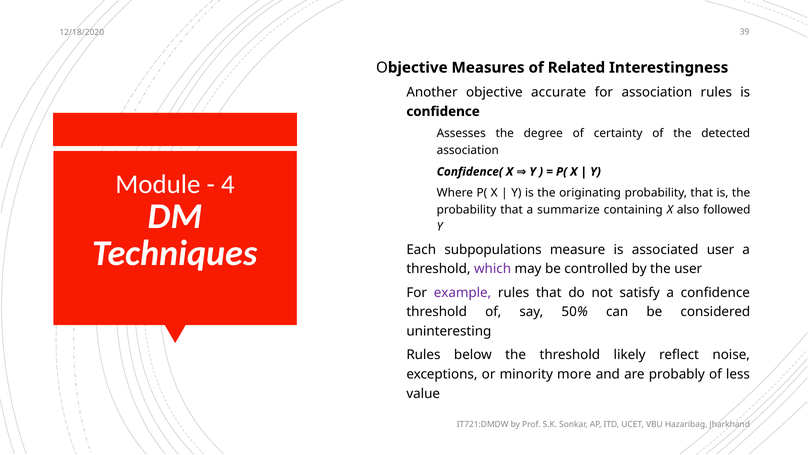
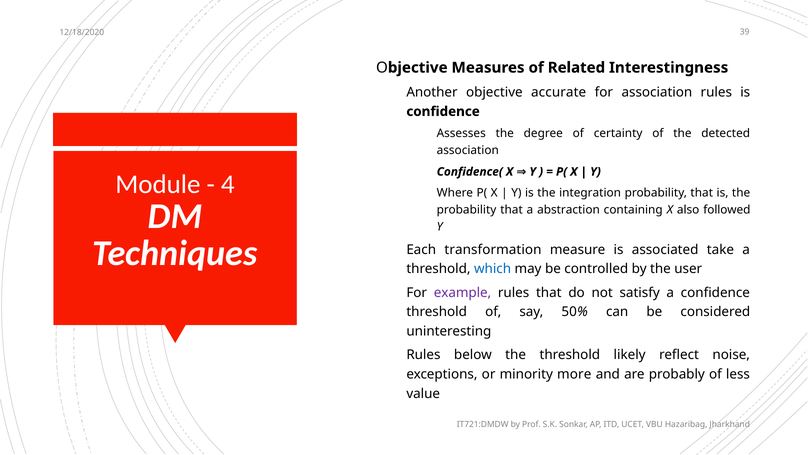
originating: originating -> integration (590, 193)
summarize: summarize -> abstraction (569, 210)
subpopulations: subpopulations -> transformation (493, 250)
associated user: user -> take (720, 250)
which colour: purple -> blue (493, 269)
